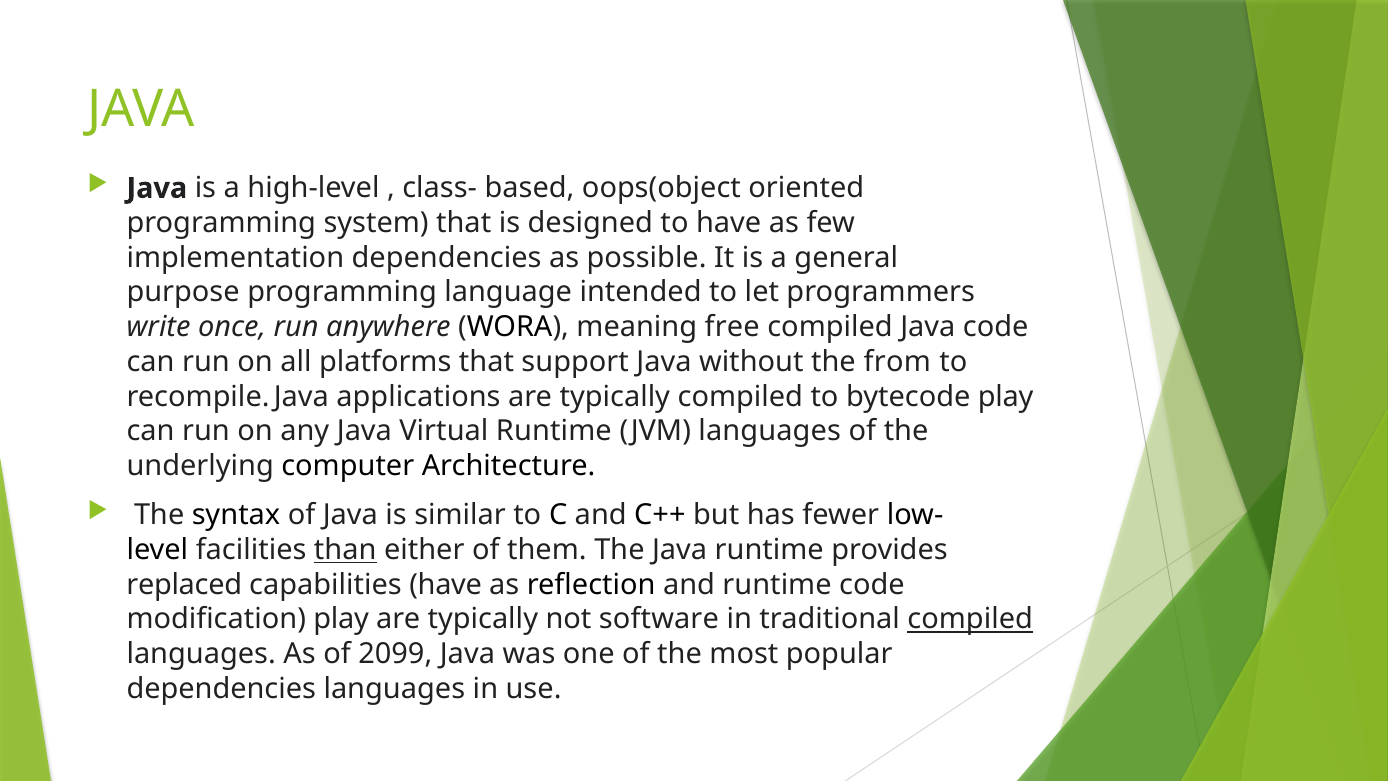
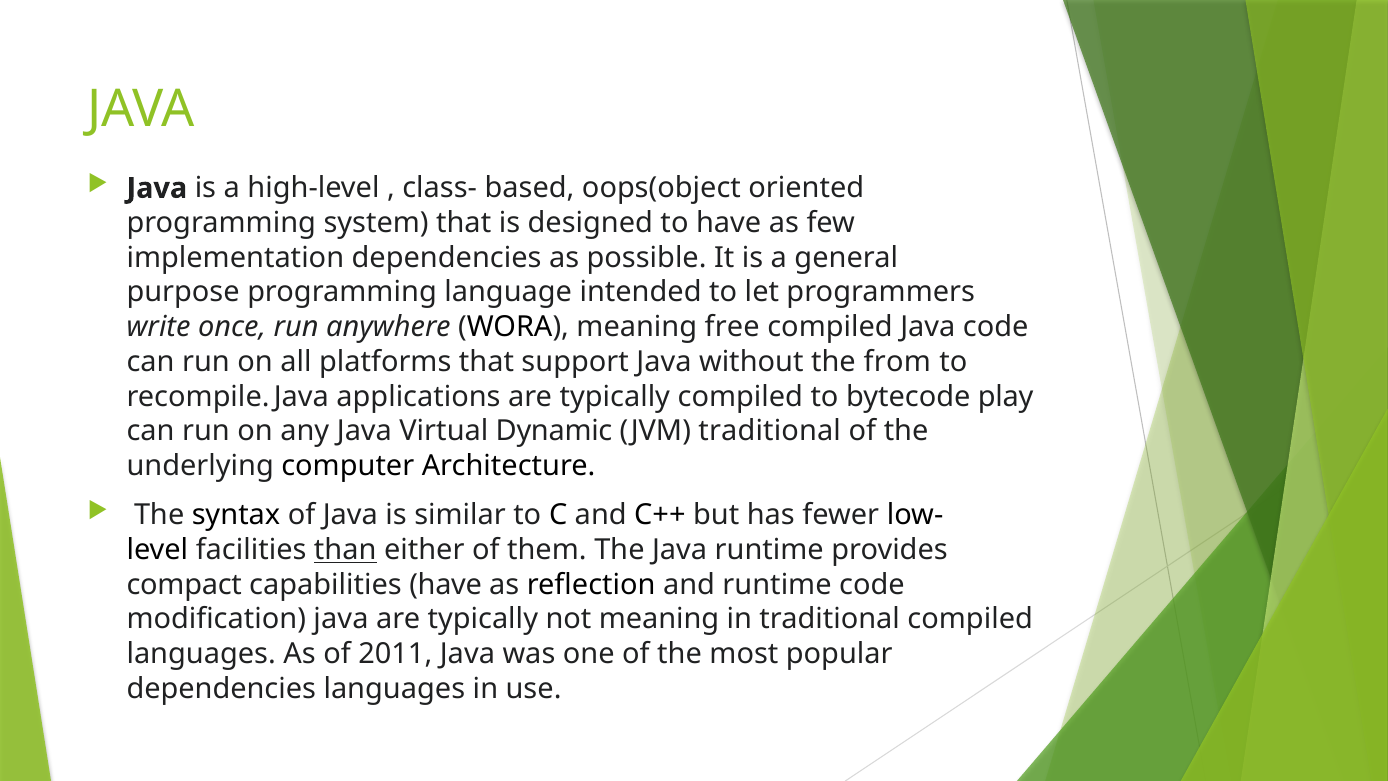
Virtual Runtime: Runtime -> Dynamic (554, 431)
JVM languages: languages -> traditional (770, 431)
replaced: replaced -> compact (184, 584)
modification play: play -> java (341, 619)
not software: software -> meaning (659, 619)
compiled underline: present -> none (970, 619)
2099: 2099 -> 2011 (395, 654)
